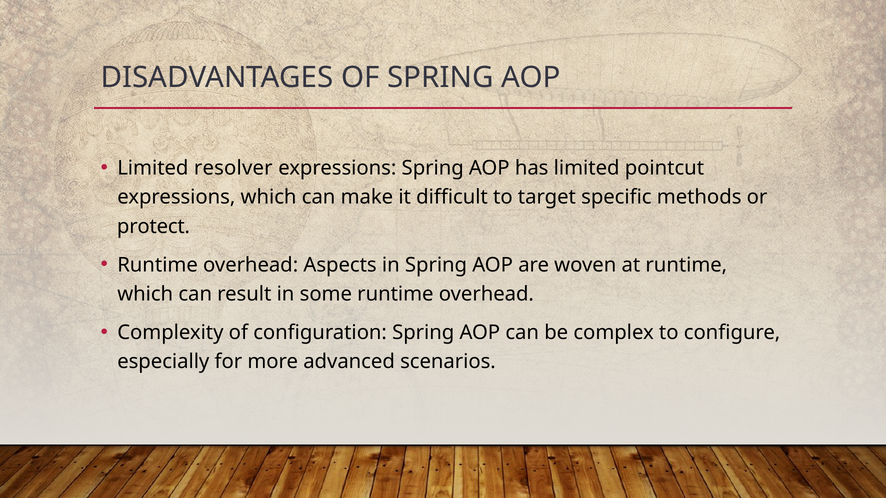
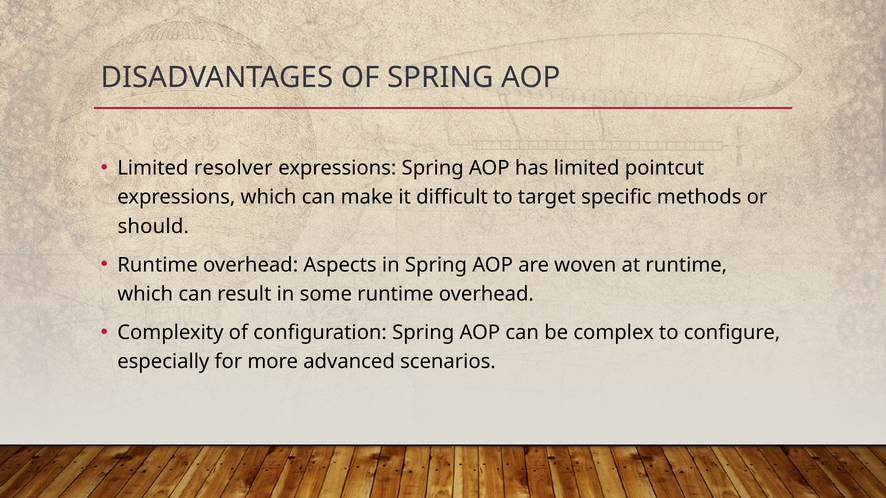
protect: protect -> should (153, 227)
